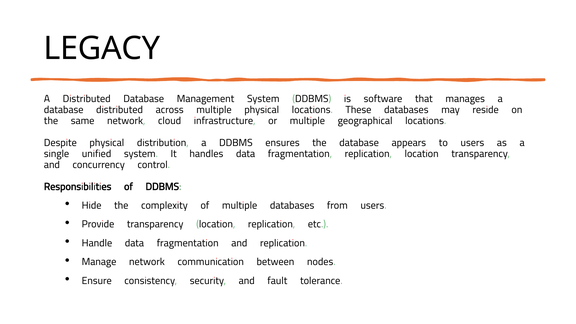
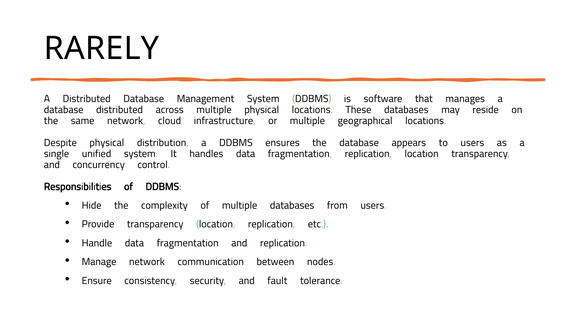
LEGACY: LEGACY -> RARELY (102, 48)
